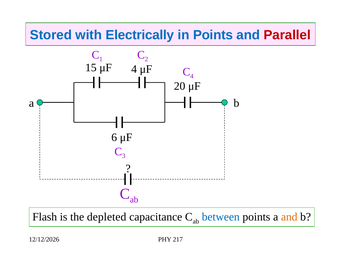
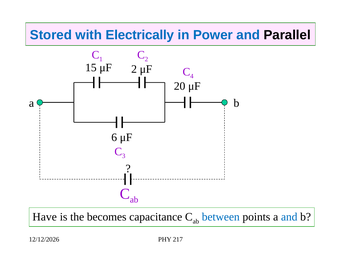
in Points: Points -> Power (213, 35)
Parallel colour: red -> black (287, 35)
μF 4: 4 -> 2 (134, 69)
Flash: Flash -> Have (45, 217)
depleted: depleted -> becomes (107, 217)
and colour: orange -> blue (289, 217)
